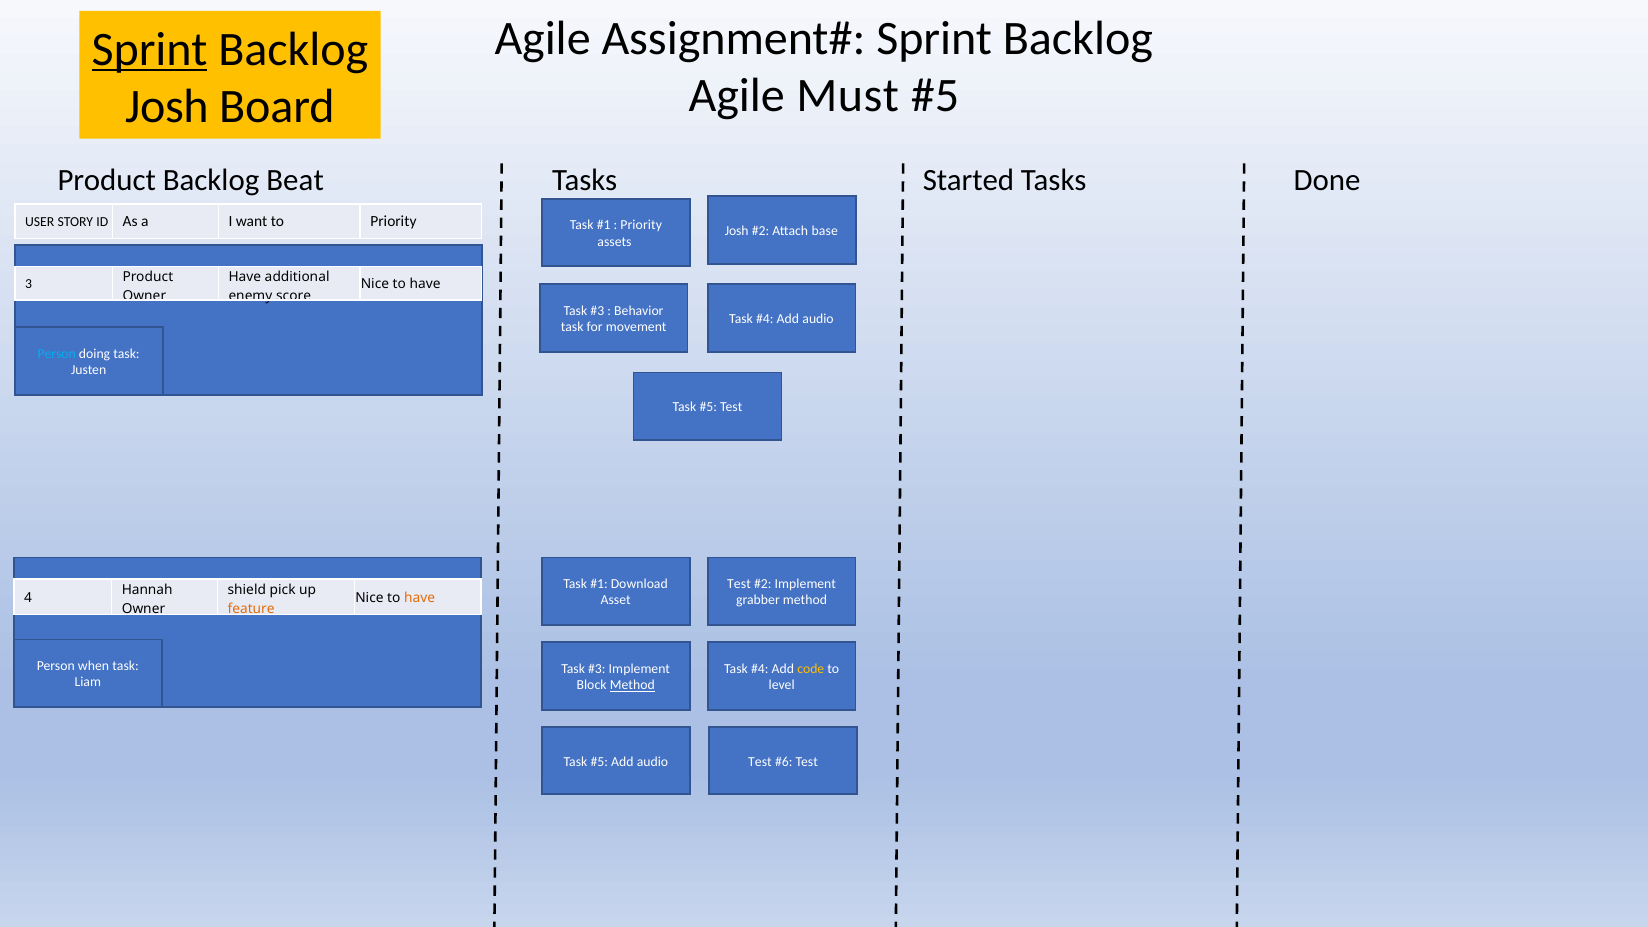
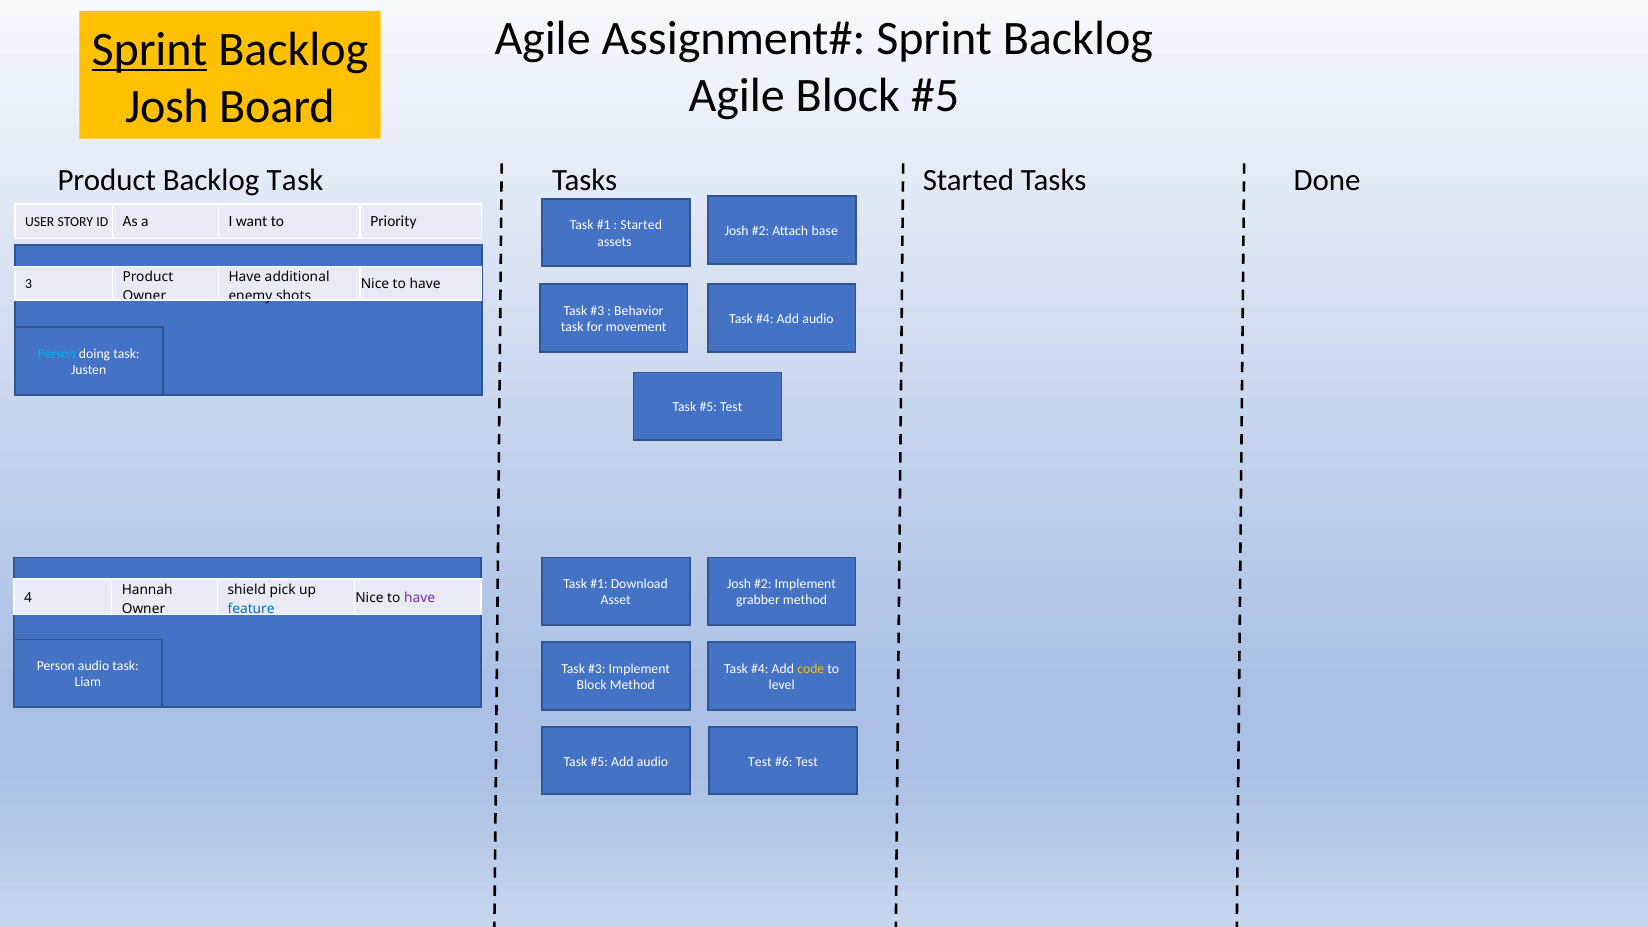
Agile Must: Must -> Block (848, 96)
Backlog Beat: Beat -> Task (295, 181)
Priority: Priority -> Started (641, 225)
score: score -> shots (294, 296)
Test: Test -> Josh (739, 584)
have colour: orange -> purple (420, 598)
feature colour: orange -> blue (251, 609)
Person when: when -> audio (94, 666)
Method underline: present -> none (632, 685)
